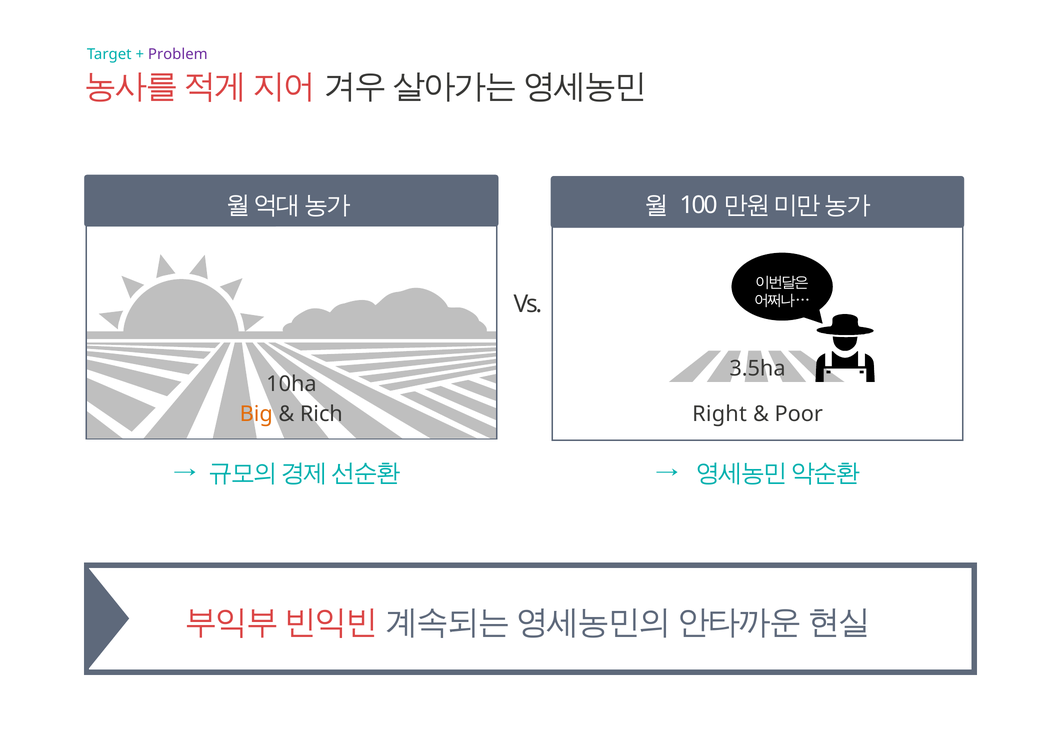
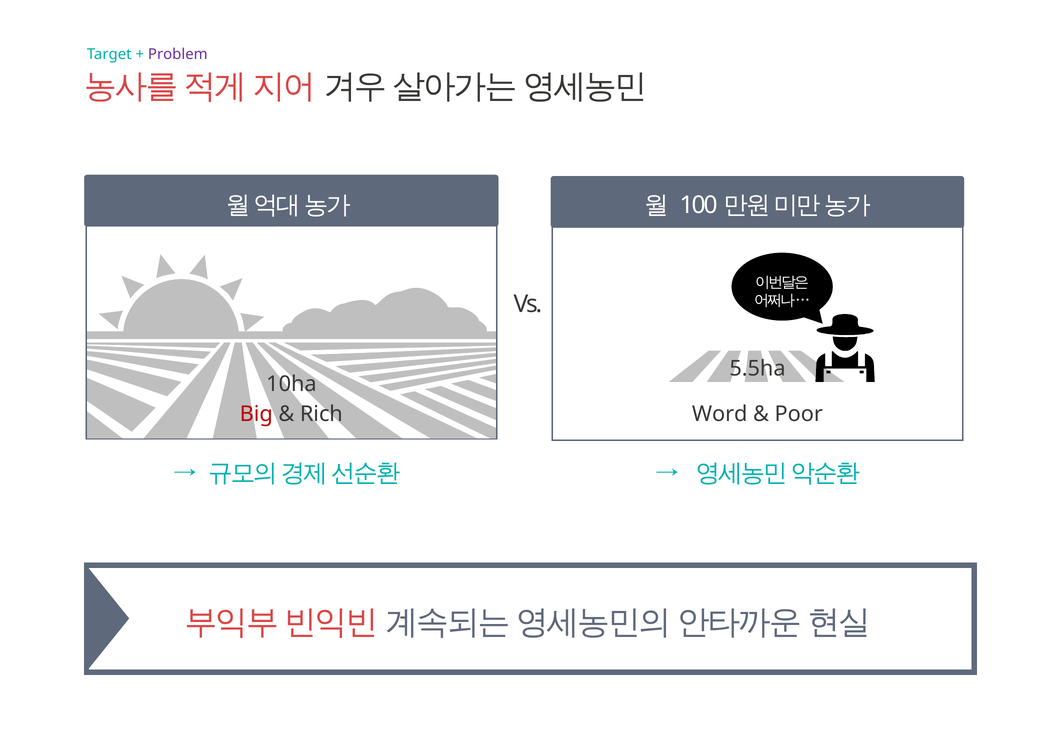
3.5ha: 3.5ha -> 5.5ha (758, 368)
Big colour: orange -> red (256, 413)
Right: Right -> Word (720, 413)
